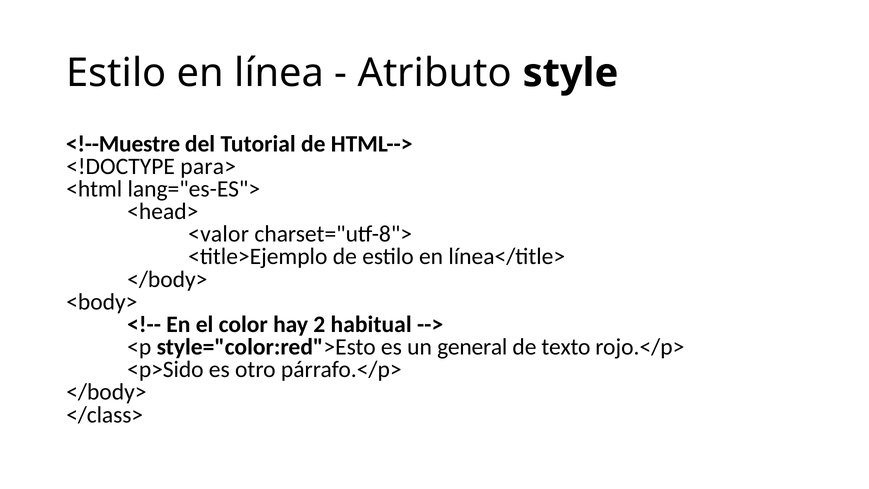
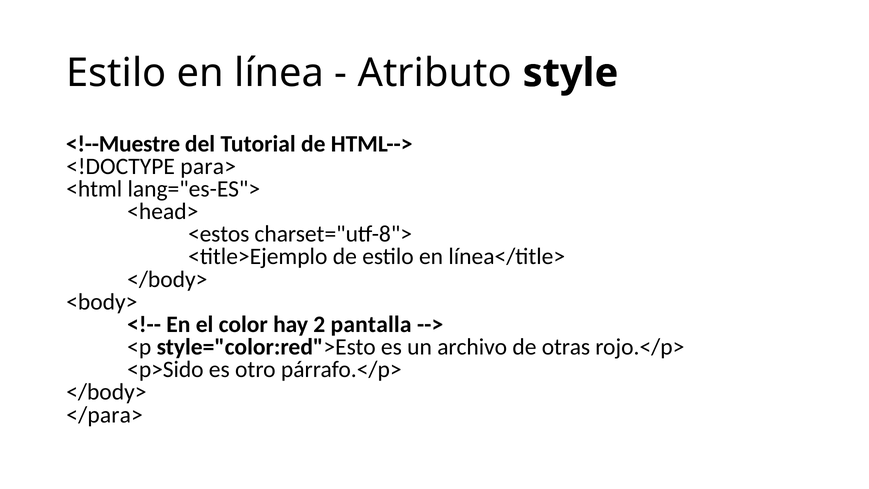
<valor: <valor -> <estos (219, 234)
habitual: habitual -> pantalla (371, 324)
general: general -> archivo (472, 347)
texto: texto -> otras (566, 347)
</class>: </class> -> </para> (105, 415)
